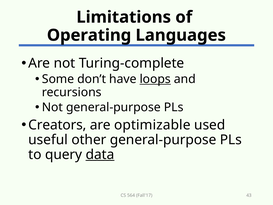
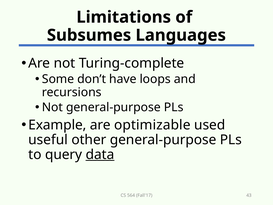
Operating: Operating -> Subsumes (89, 35)
loops underline: present -> none (155, 79)
Creators: Creators -> Example (57, 125)
